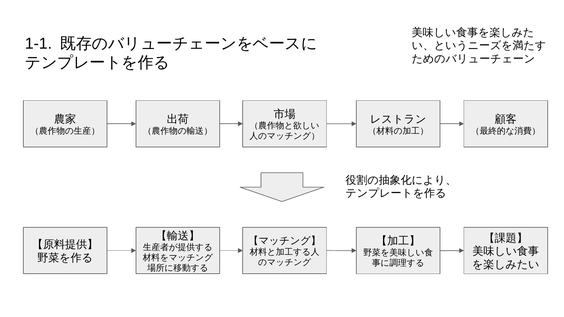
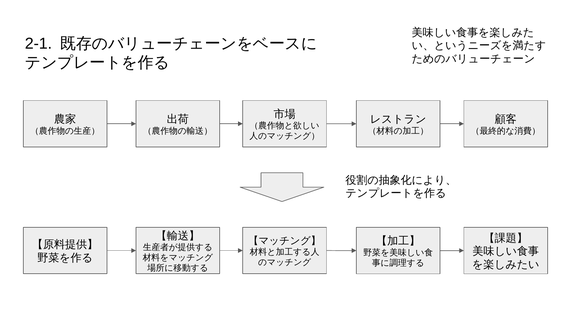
1-1: 1-1 -> 2-1 (38, 44)
